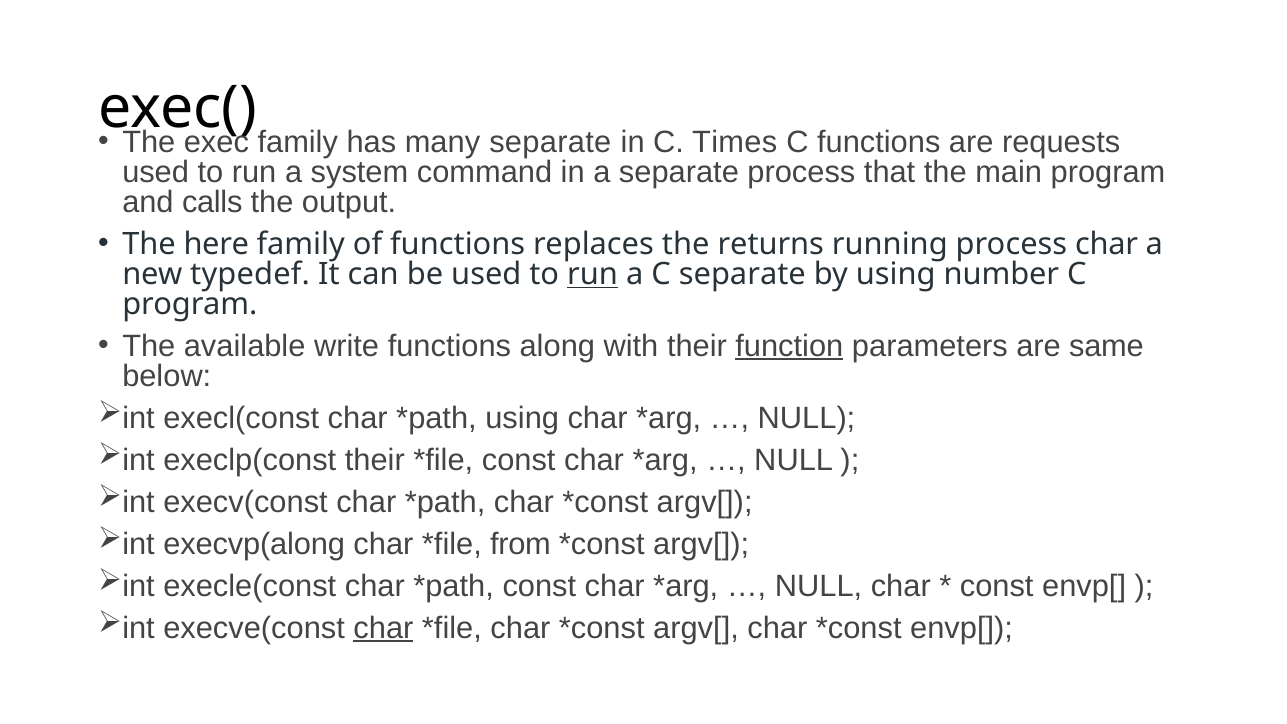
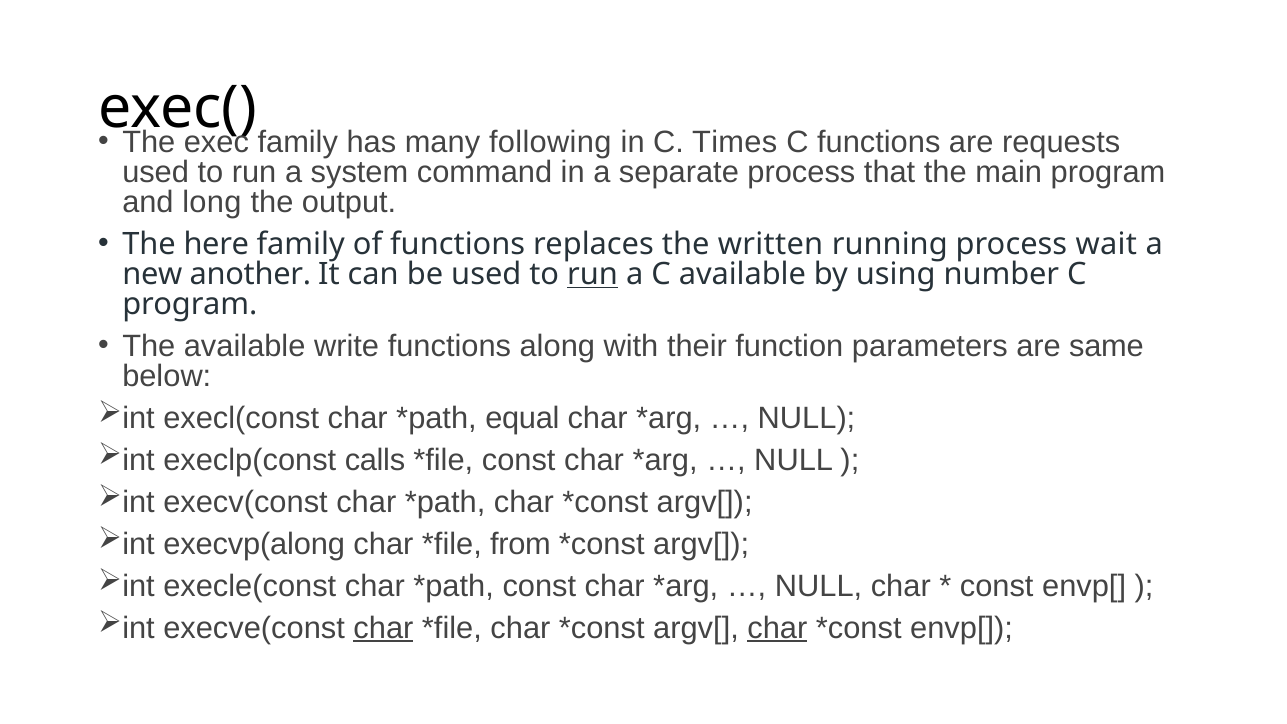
many separate: separate -> following (550, 142)
calls: calls -> long (212, 202)
returns: returns -> written (771, 244)
process char: char -> wait (1106, 244)
typedef: typedef -> another (250, 274)
C separate: separate -> available (742, 274)
function underline: present -> none (789, 346)
using: using -> equal (522, 418)
execlp(const their: their -> calls (375, 460)
char underline: none -> present (777, 628)
